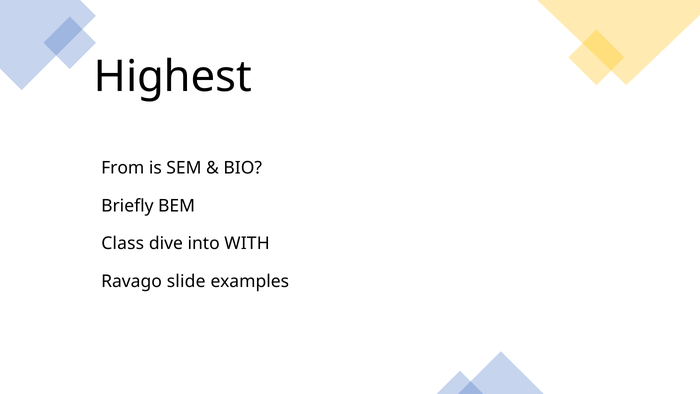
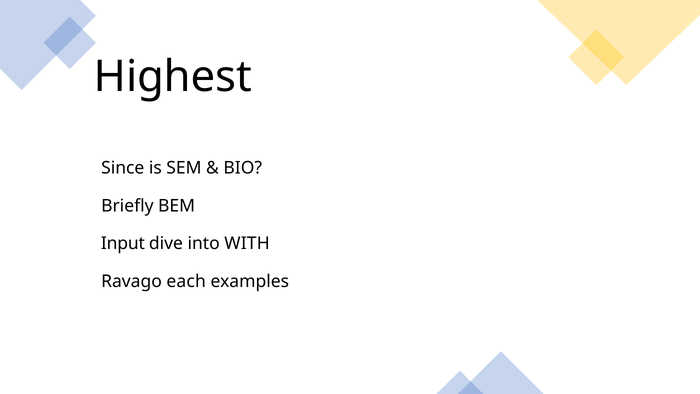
From: From -> Since (123, 168)
Class: Class -> Input (123, 243)
slide: slide -> each (186, 281)
